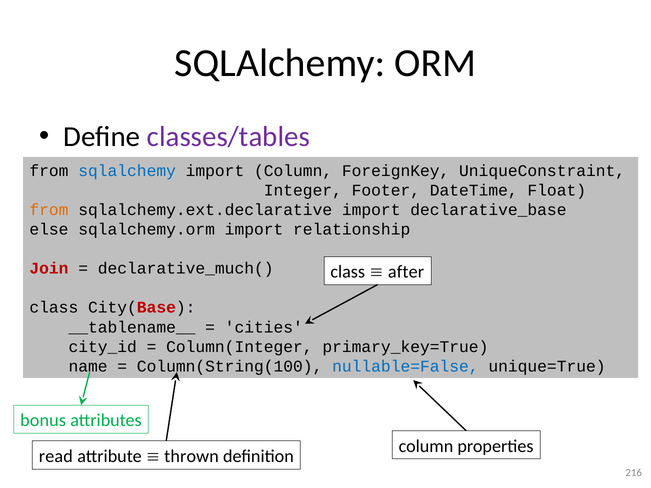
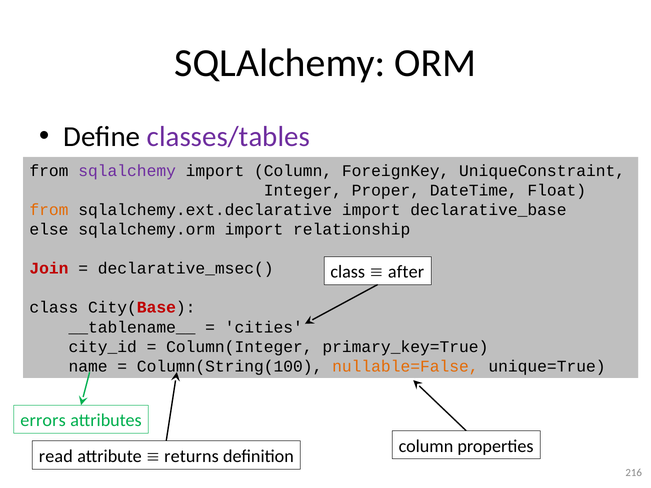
sqlalchemy colour: blue -> purple (127, 171)
Footer: Footer -> Proper (386, 191)
declarative_much(: declarative_much( -> declarative_msec( (186, 269)
nullable=False colour: blue -> orange (405, 366)
bonus: bonus -> errors (43, 421)
thrown: thrown -> returns (191, 457)
